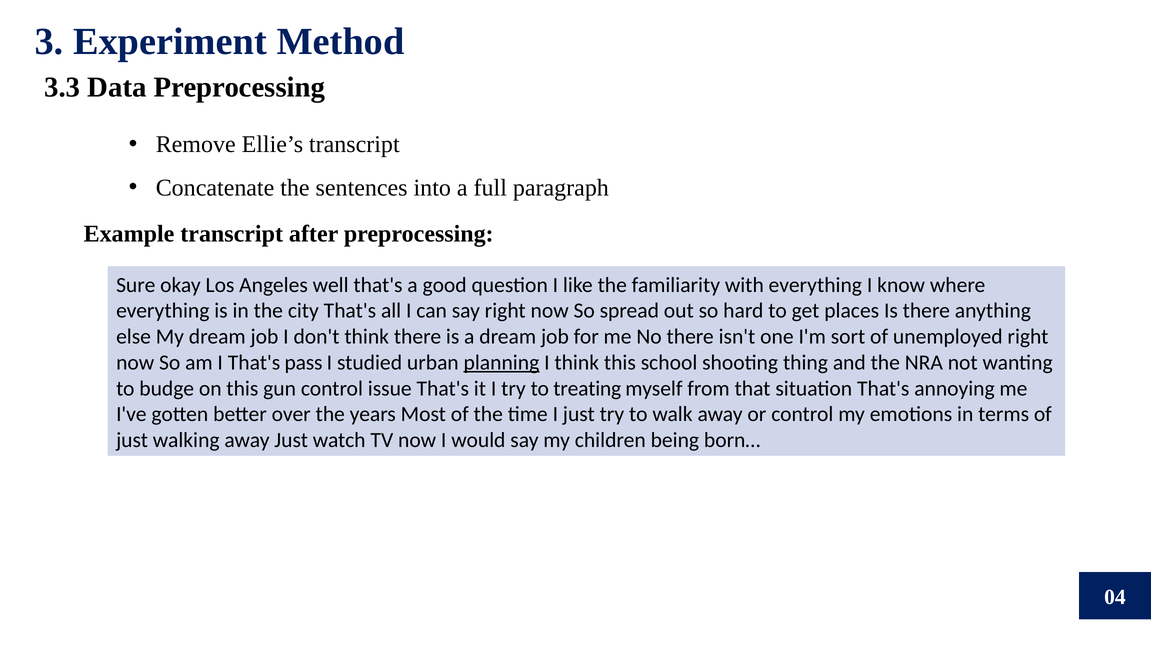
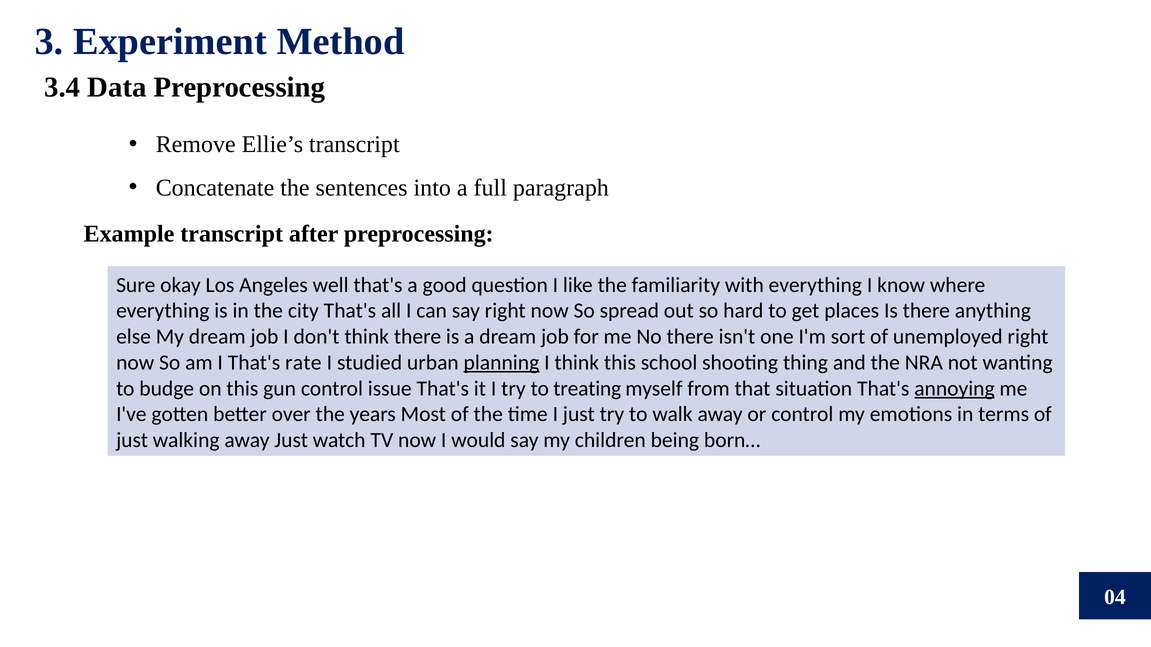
3.3: 3.3 -> 3.4 (62, 87)
pass: pass -> rate (303, 363)
annoying underline: none -> present (954, 389)
